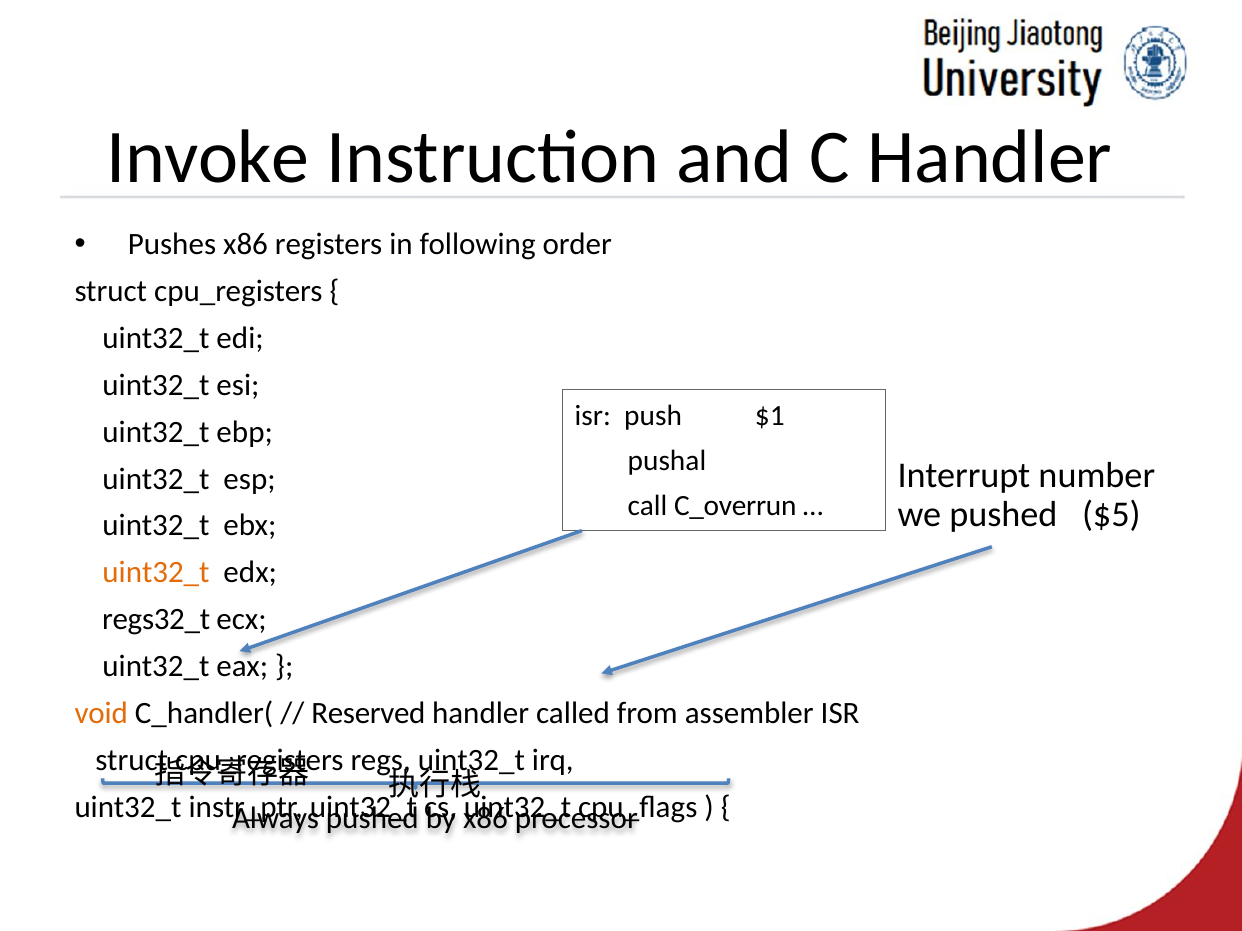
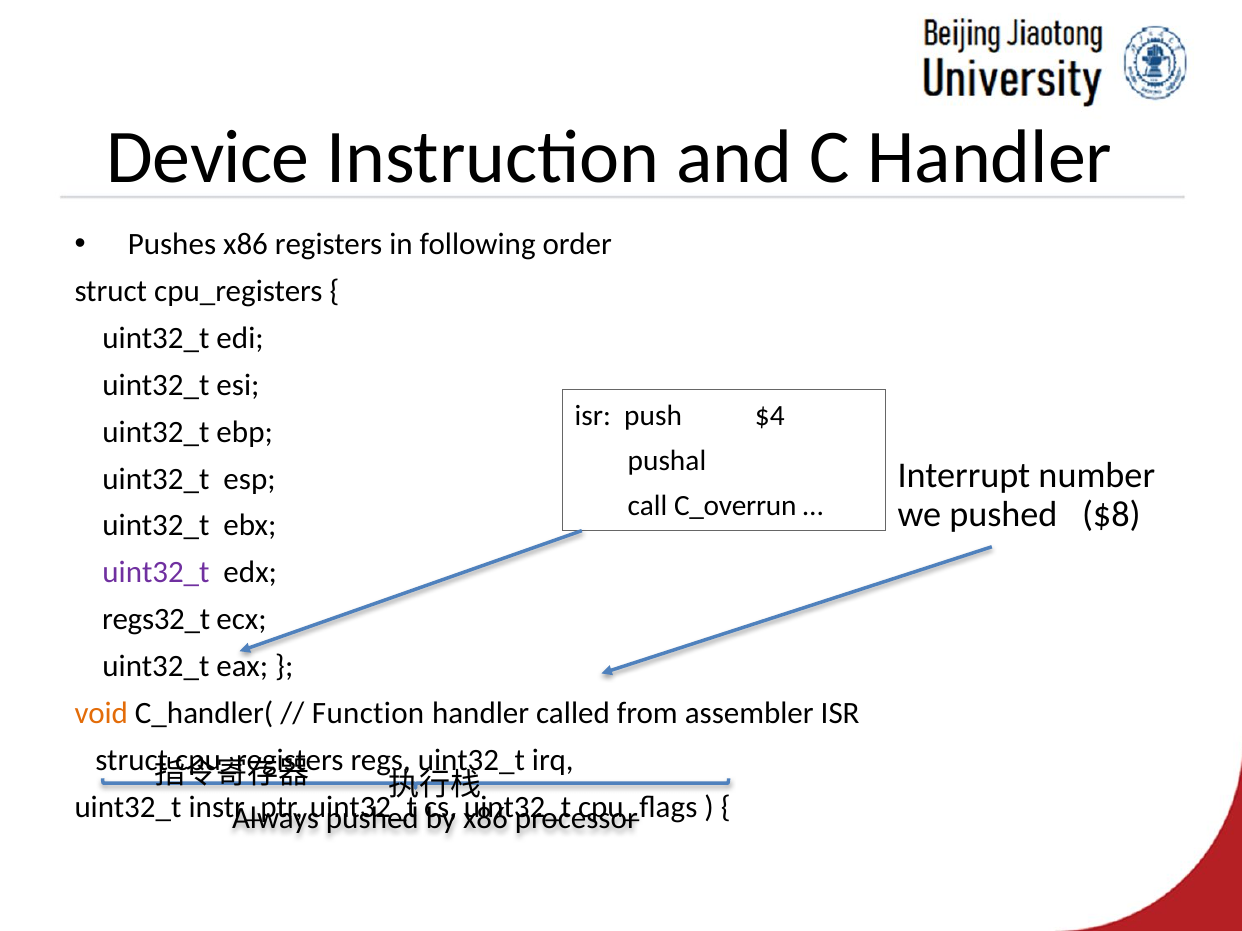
Invoke: Invoke -> Device (208, 157)
$1: $1 -> $4 (770, 416)
$5: $5 -> $8 (1111, 515)
uint32_t colour: orange -> purple (156, 573)
Reserved: Reserved -> Function (368, 714)
